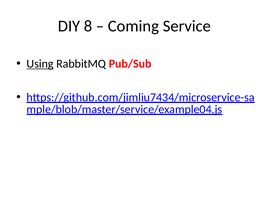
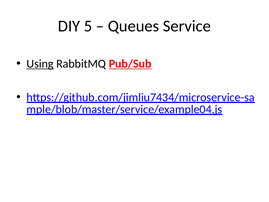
8: 8 -> 5 (88, 26)
Coming: Coming -> Queues (133, 26)
Pub/Sub underline: none -> present (130, 64)
